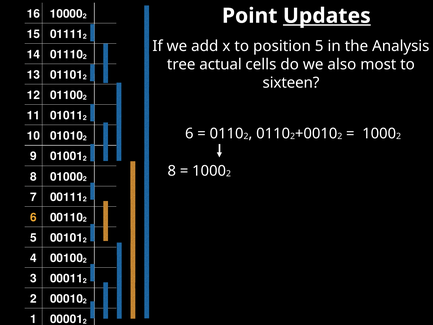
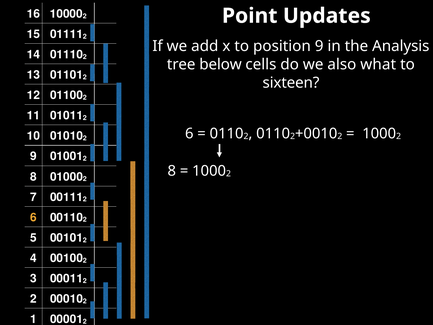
Updates underline: present -> none (327, 16)
position 5: 5 -> 9 (319, 46)
actual: actual -> below (221, 64)
most: most -> what (378, 64)
